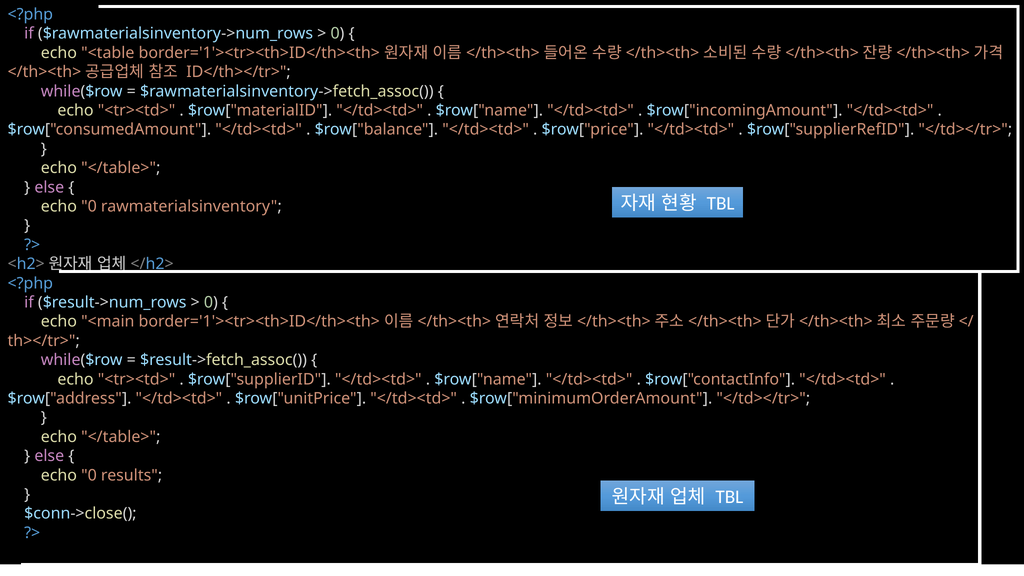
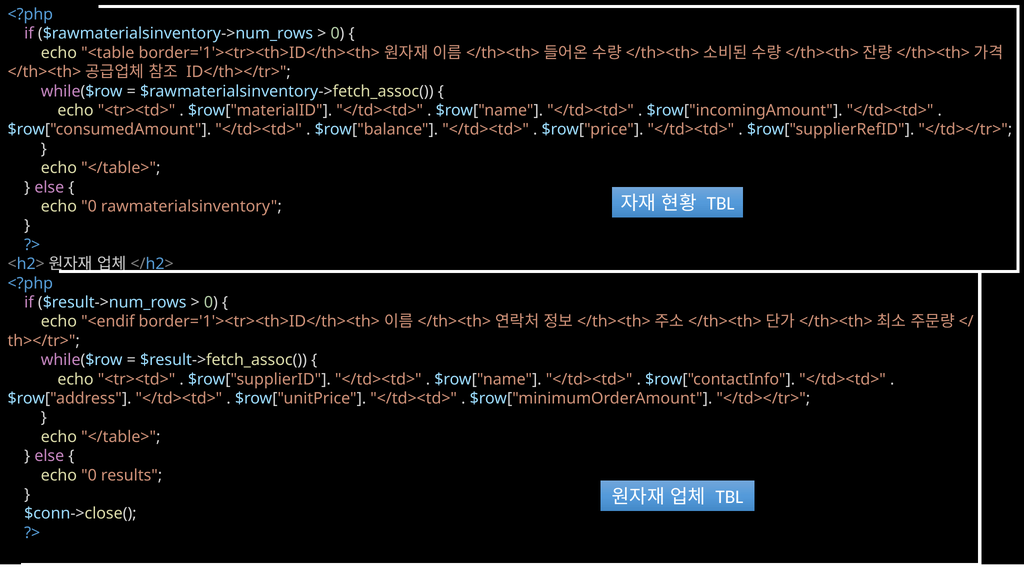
<main: <main -> <endif (108, 322)
